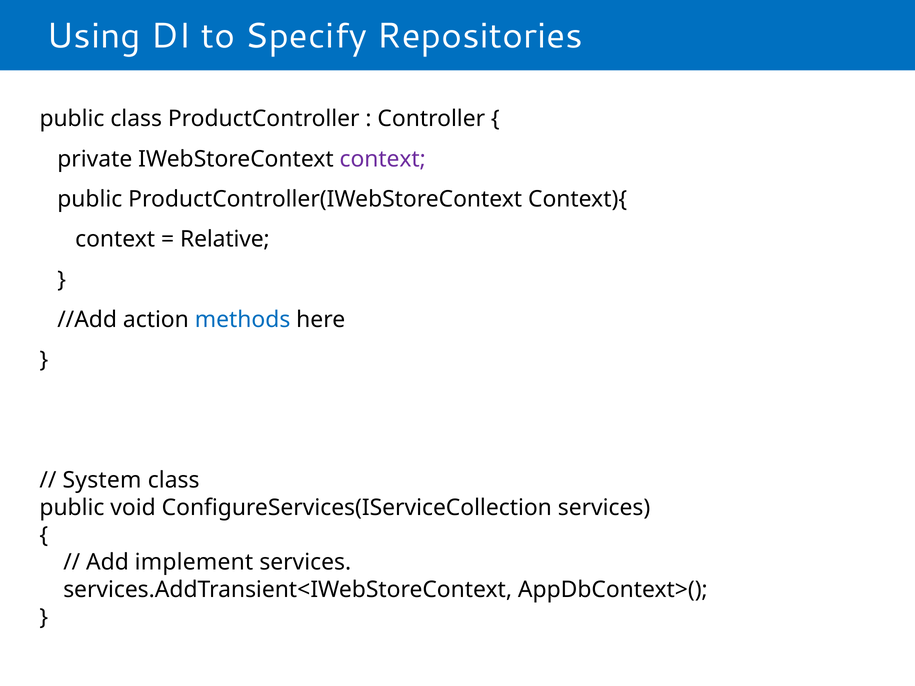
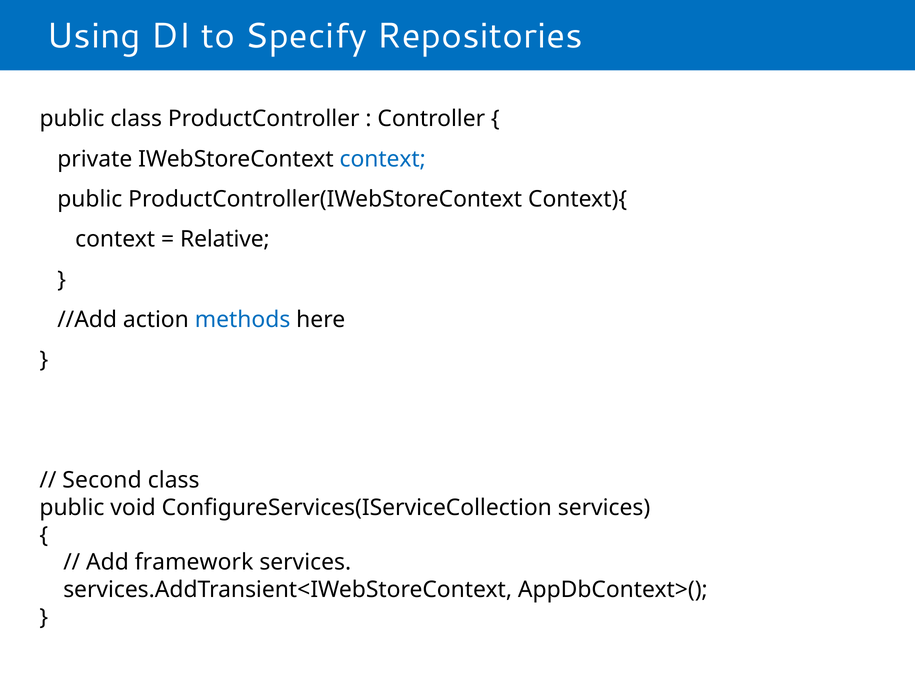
context colour: purple -> blue (383, 159)
System: System -> Second (102, 480)
implement: implement -> framework (194, 563)
